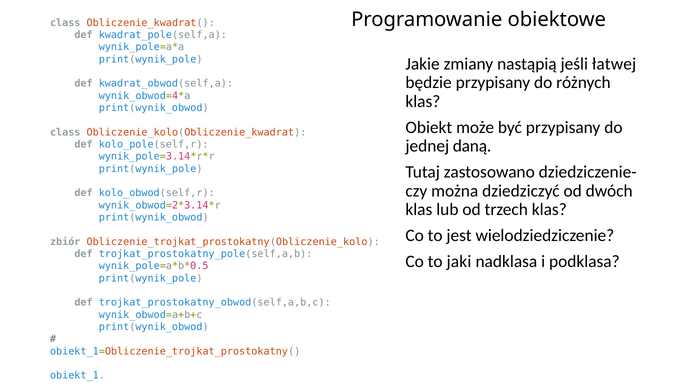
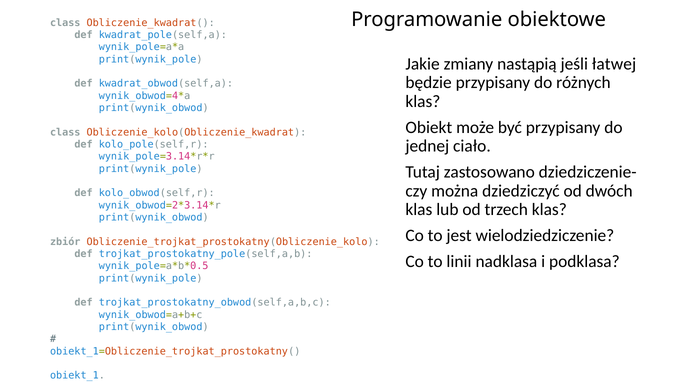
daną: daną -> ciało (472, 146)
jaki: jaki -> linii (459, 261)
